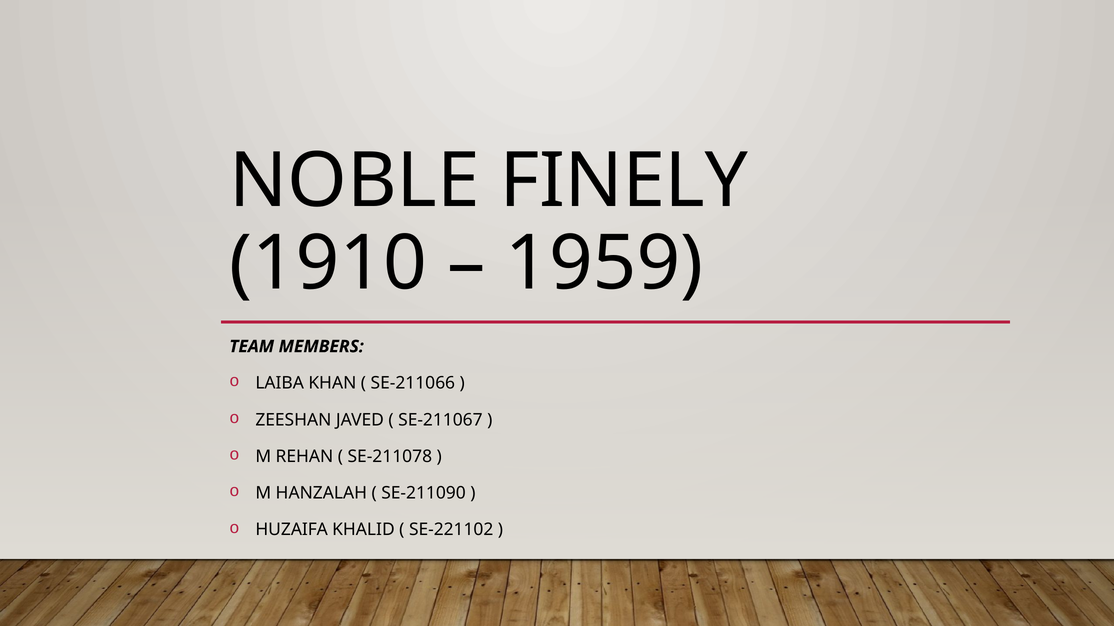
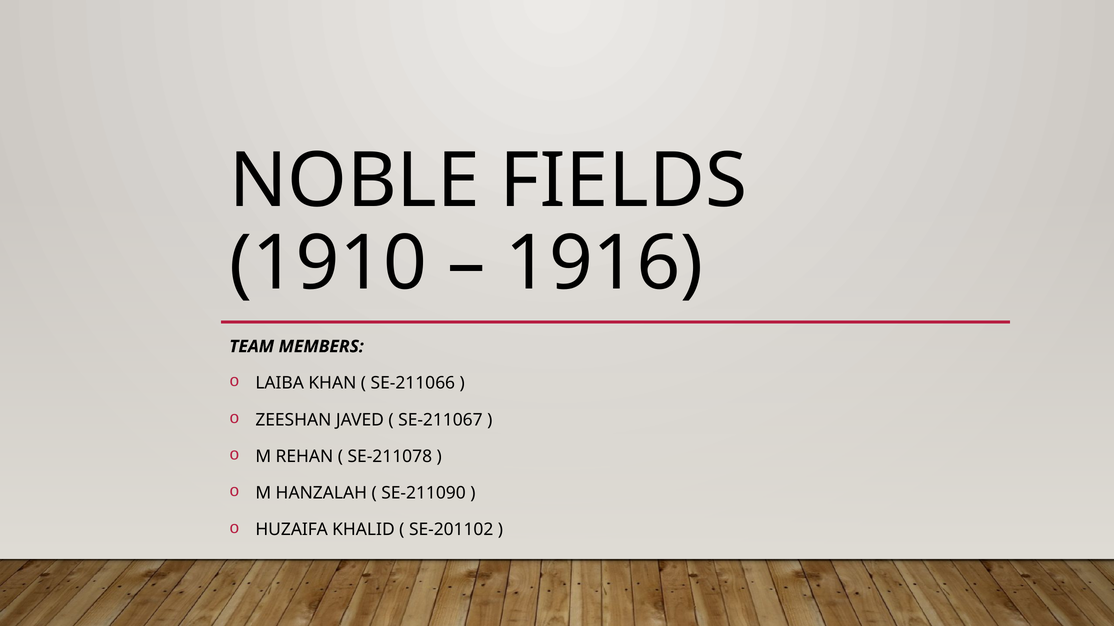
FINELY: FINELY -> FIELDS (623, 181)
1959: 1959 -> 1916 (604, 264)
SE-221102: SE-221102 -> SE-201102 (451, 530)
